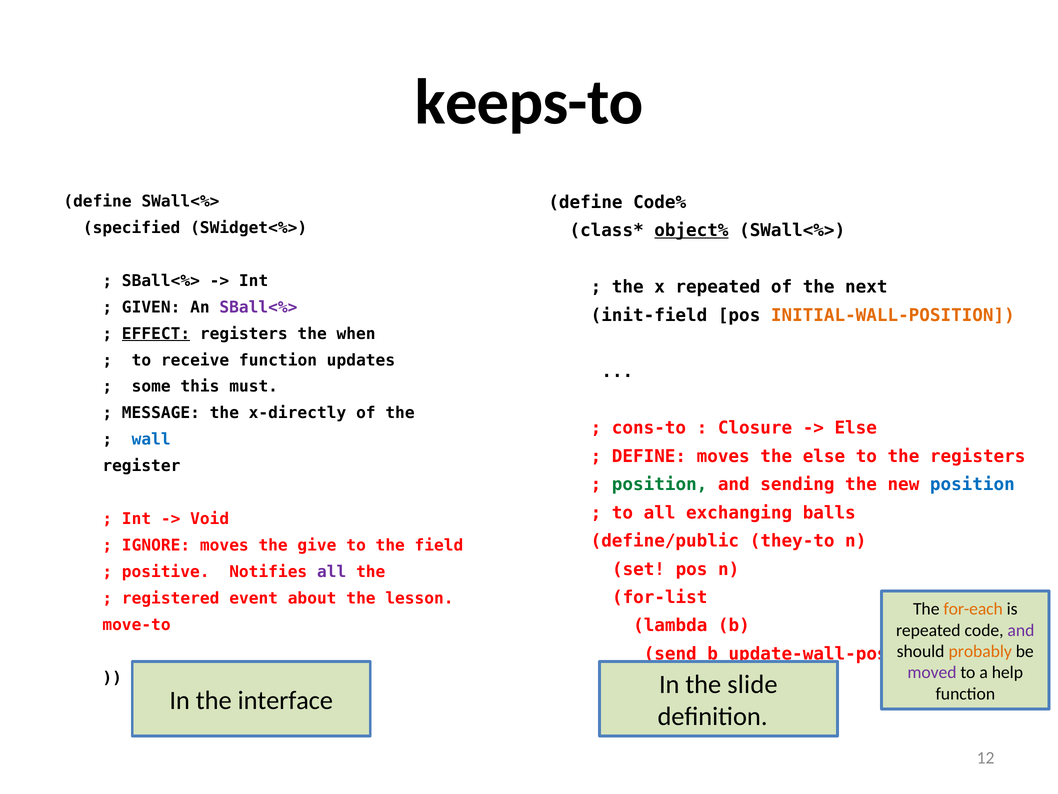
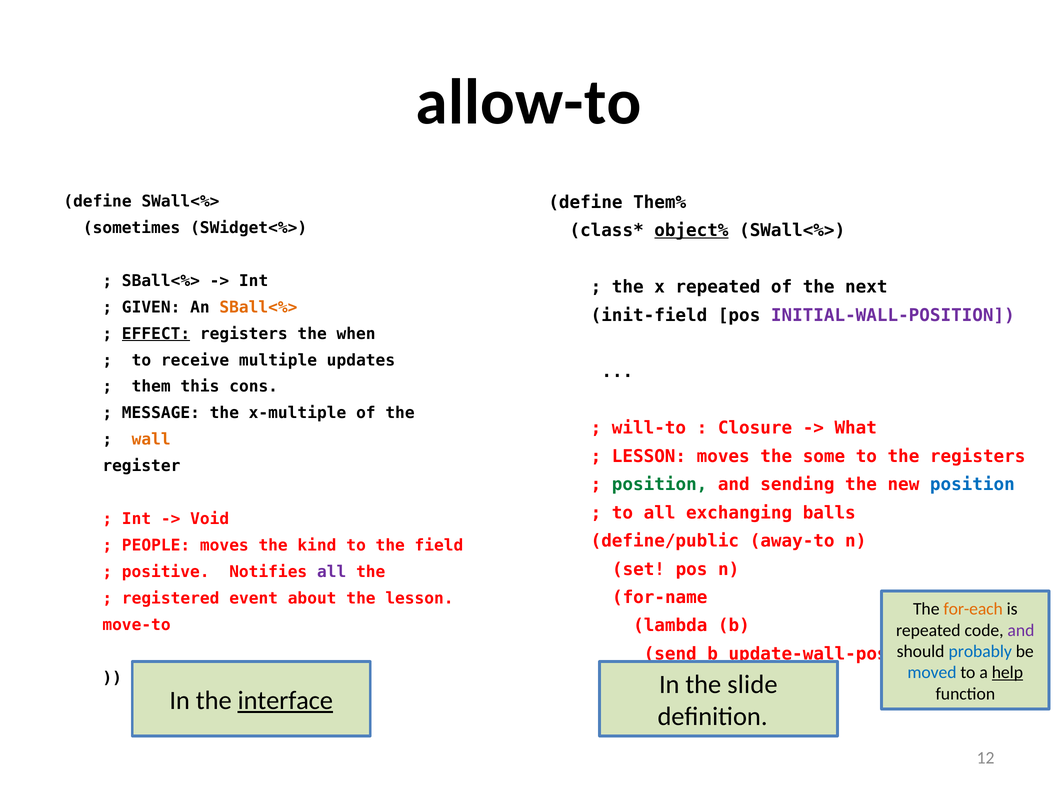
keeps-to: keeps-to -> allow-to (529, 102)
Code%: Code% -> Them% (660, 202)
specified: specified -> sometimes (132, 228)
SBall<%> colour: purple -> orange (258, 307)
INITIAL-WALL-POSITION colour: orange -> purple (893, 315)
receive function: function -> multiple (278, 360)
some: some -> them (151, 386)
must: must -> cons (254, 386)
x-directly: x-directly -> x-multiple (297, 413)
cons-to: cons-to -> will-to (649, 428)
Else: Else -> What (856, 428)
wall colour: blue -> orange (151, 439)
DEFINE: DEFINE -> LESSON (649, 456)
the else: else -> some (824, 456)
they-to: they-to -> away-to (792, 541)
IGNORE: IGNORE -> PEOPLE (156, 545)
give: give -> kind (317, 545)
for-list: for-list -> for-name (660, 597)
probably colour: orange -> blue (980, 651)
moved colour: purple -> blue (932, 672)
help underline: none -> present (1007, 672)
interface underline: none -> present (285, 700)
